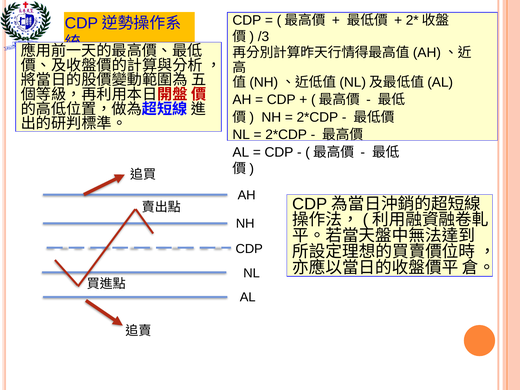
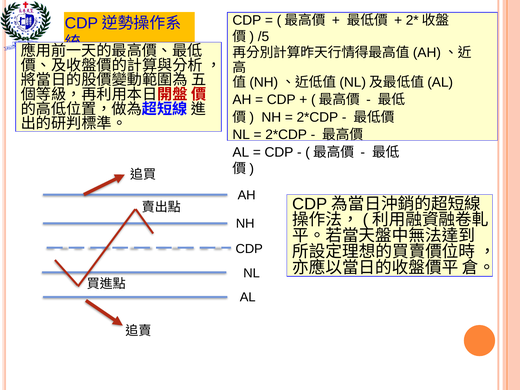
/3: /3 -> /5 (263, 37)
